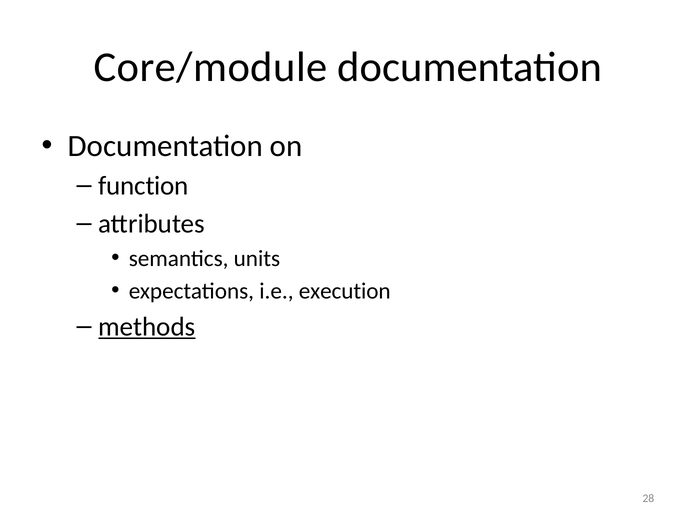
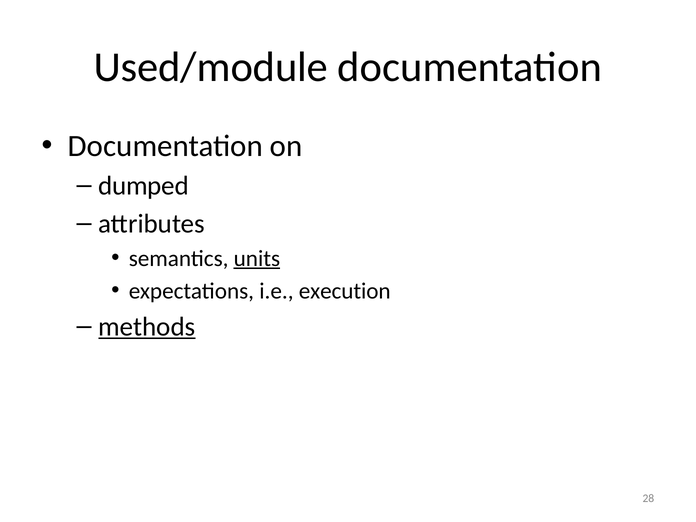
Core/module: Core/module -> Used/module (211, 67)
function: function -> dumped (144, 186)
units underline: none -> present (257, 258)
